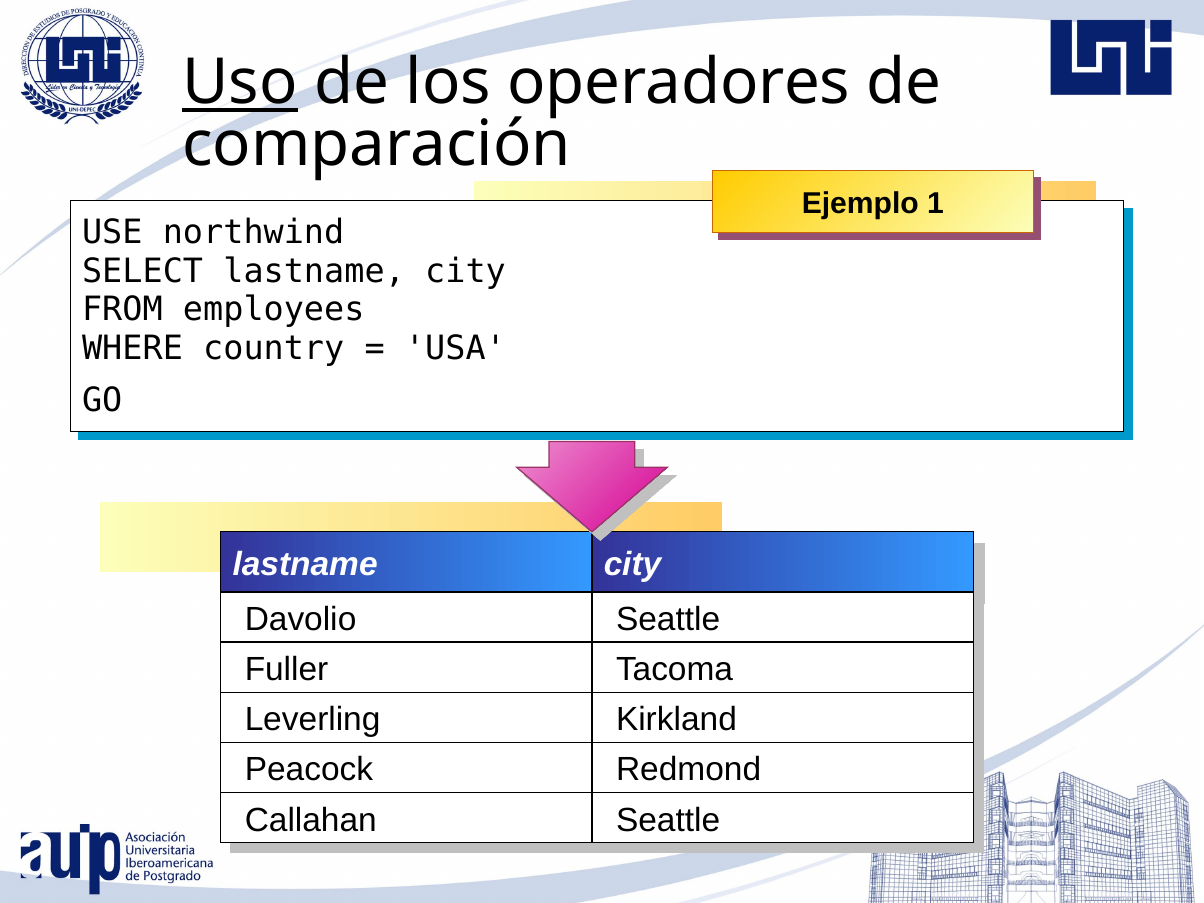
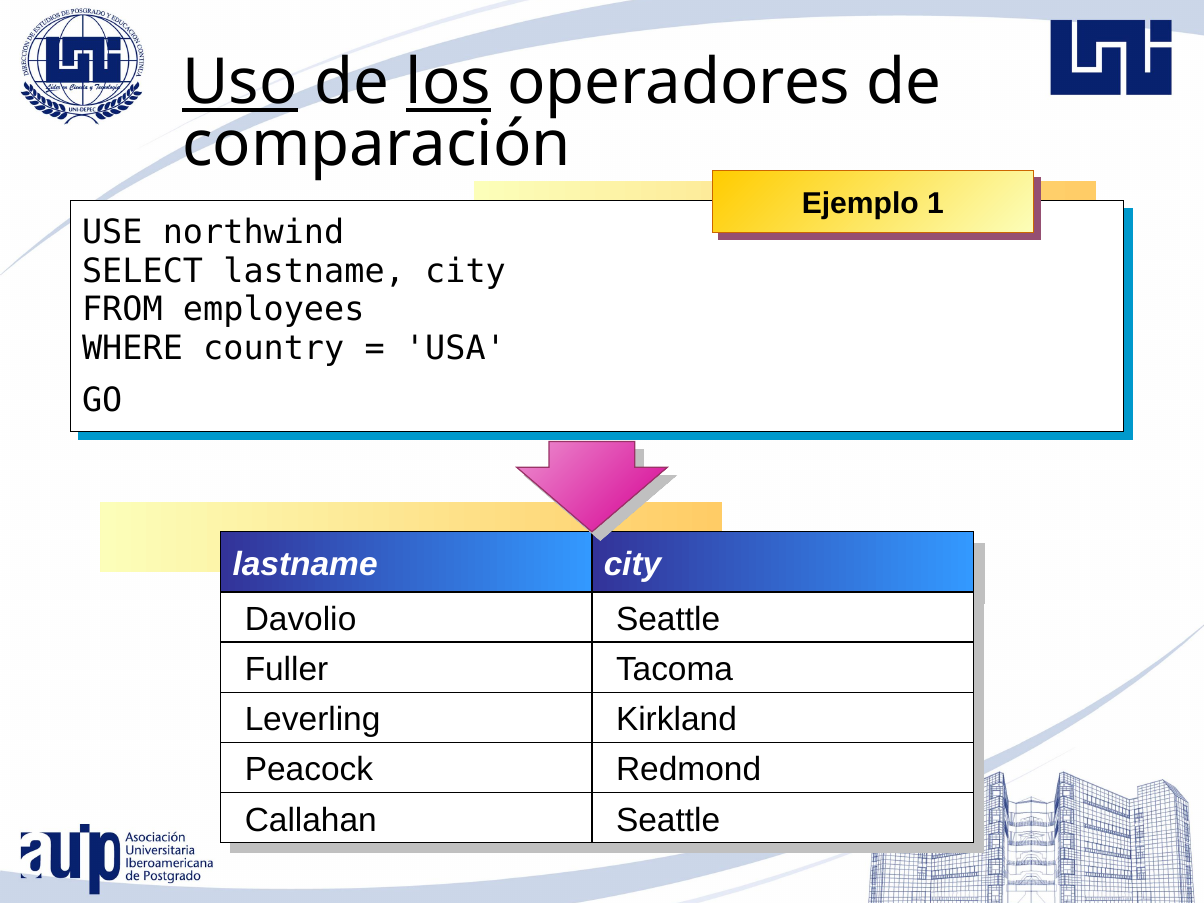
los underline: none -> present (448, 82)
